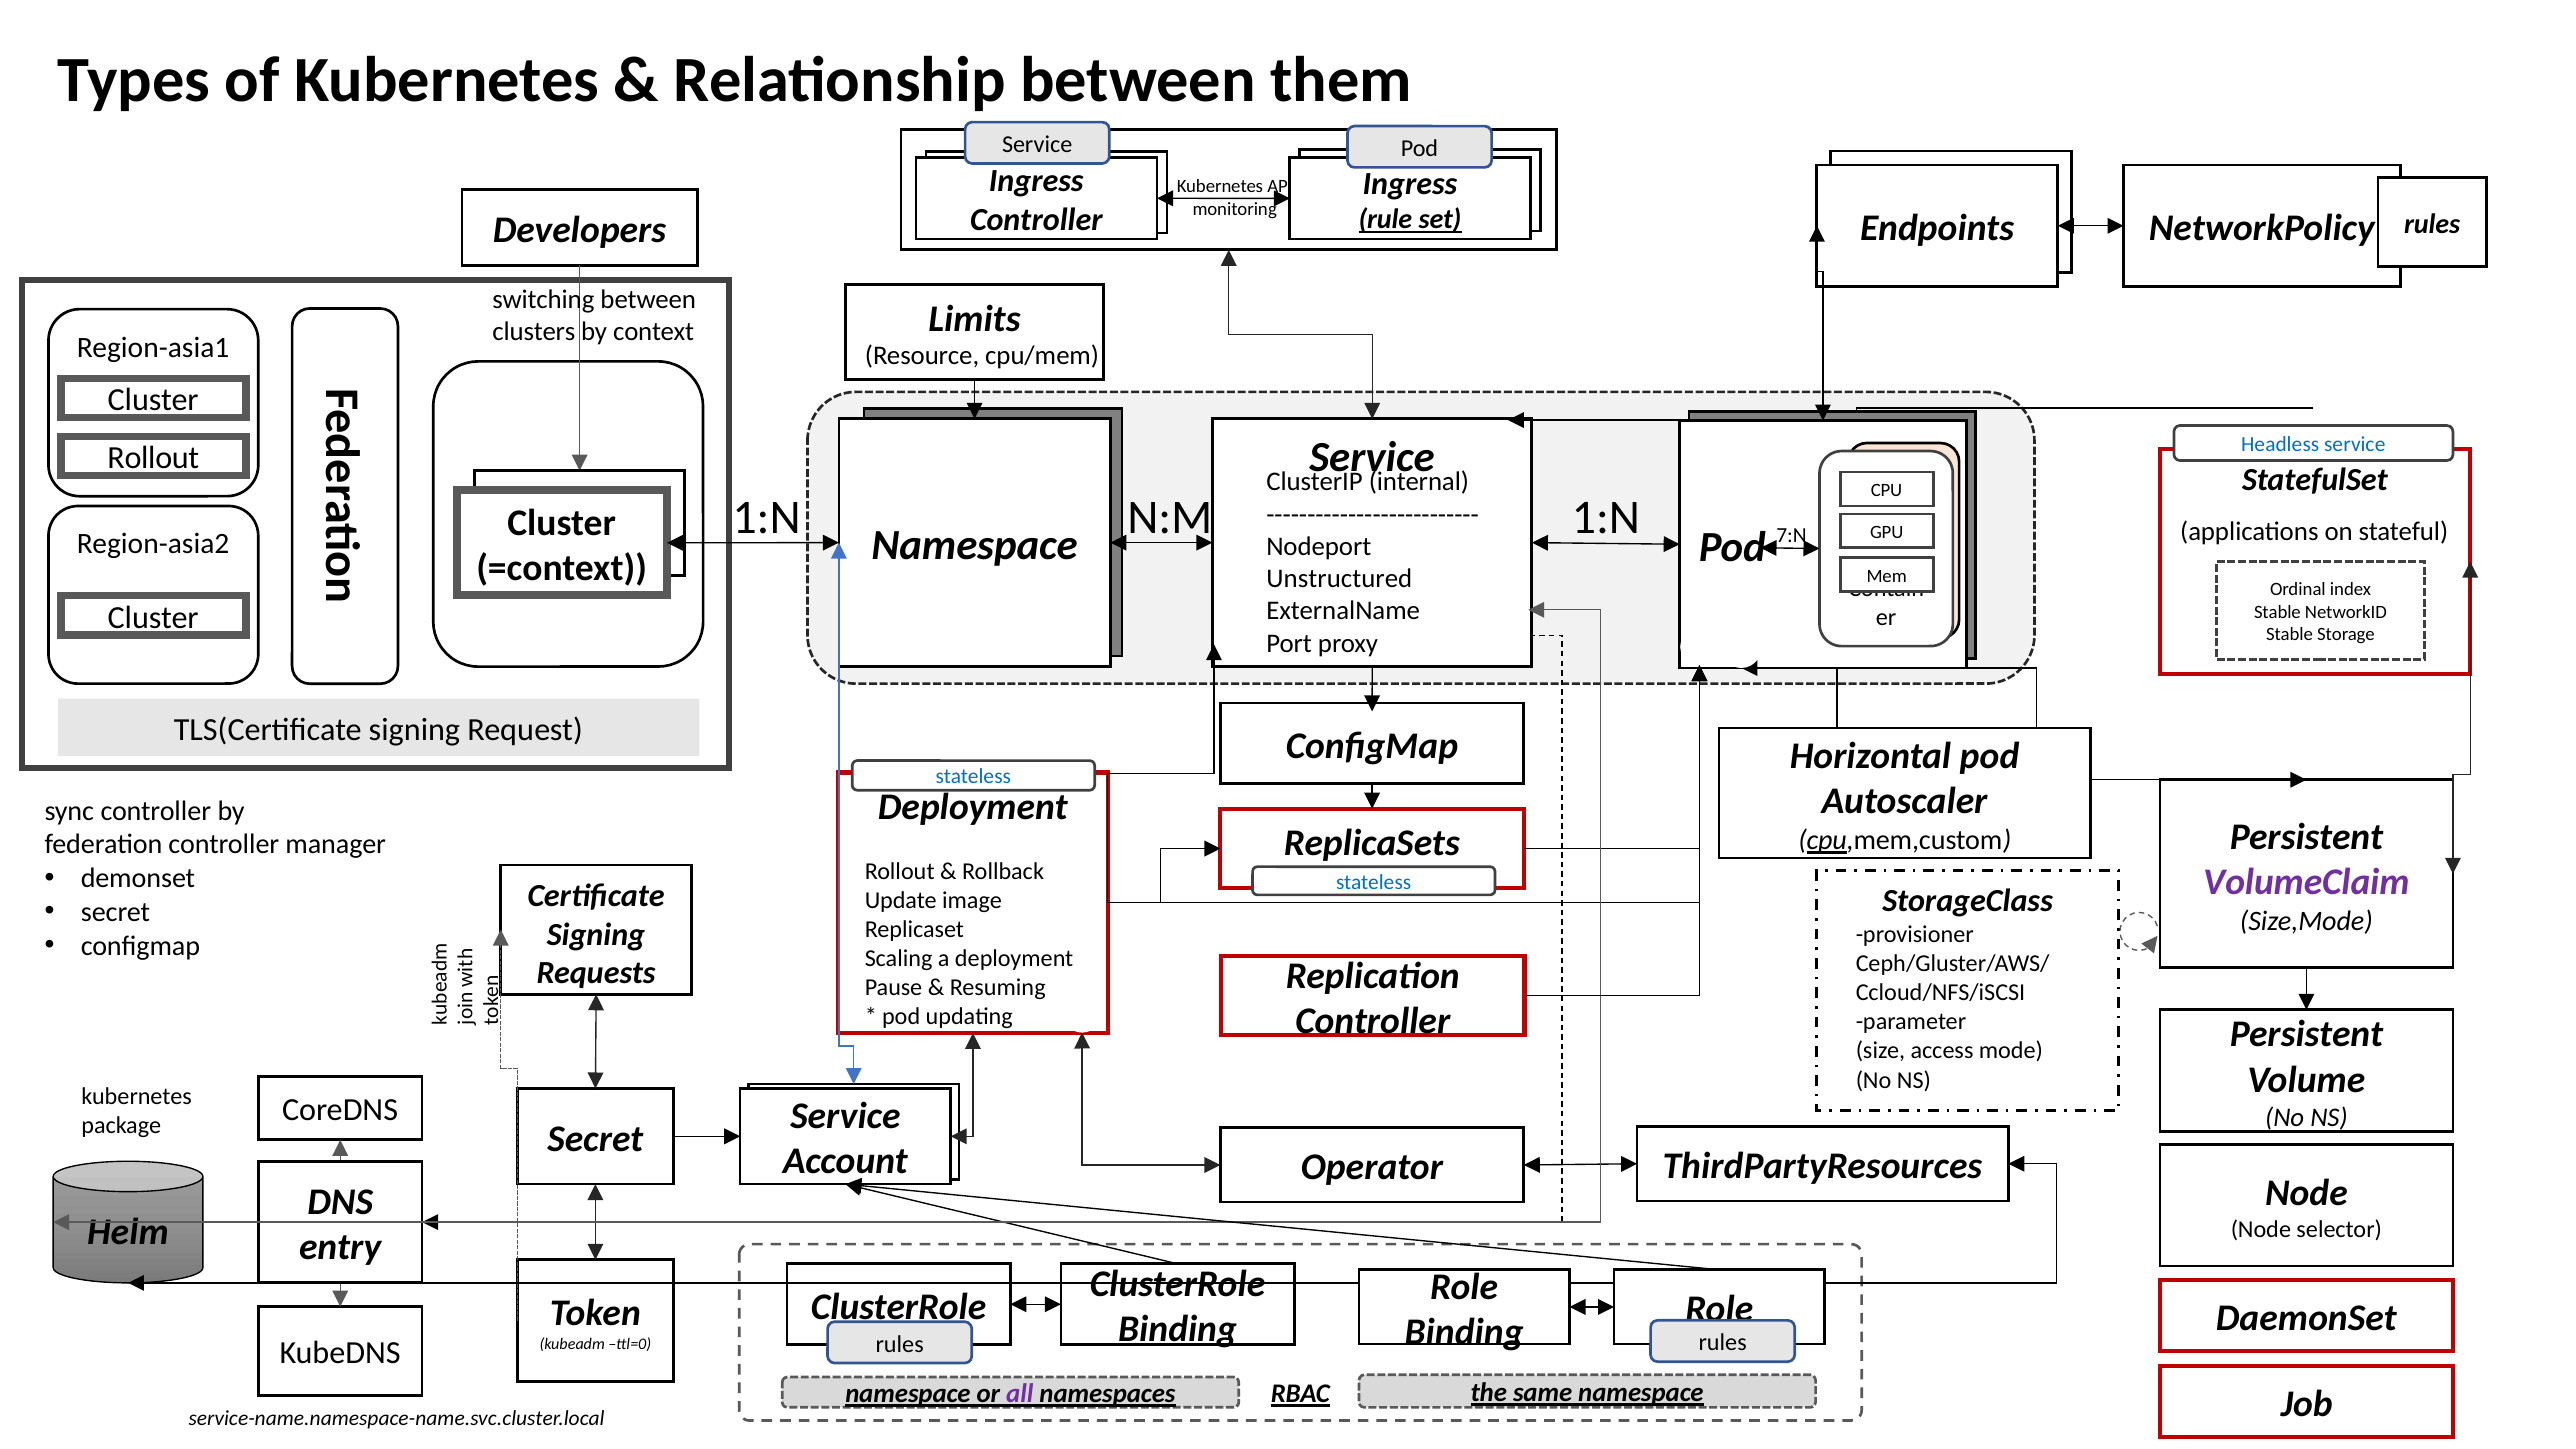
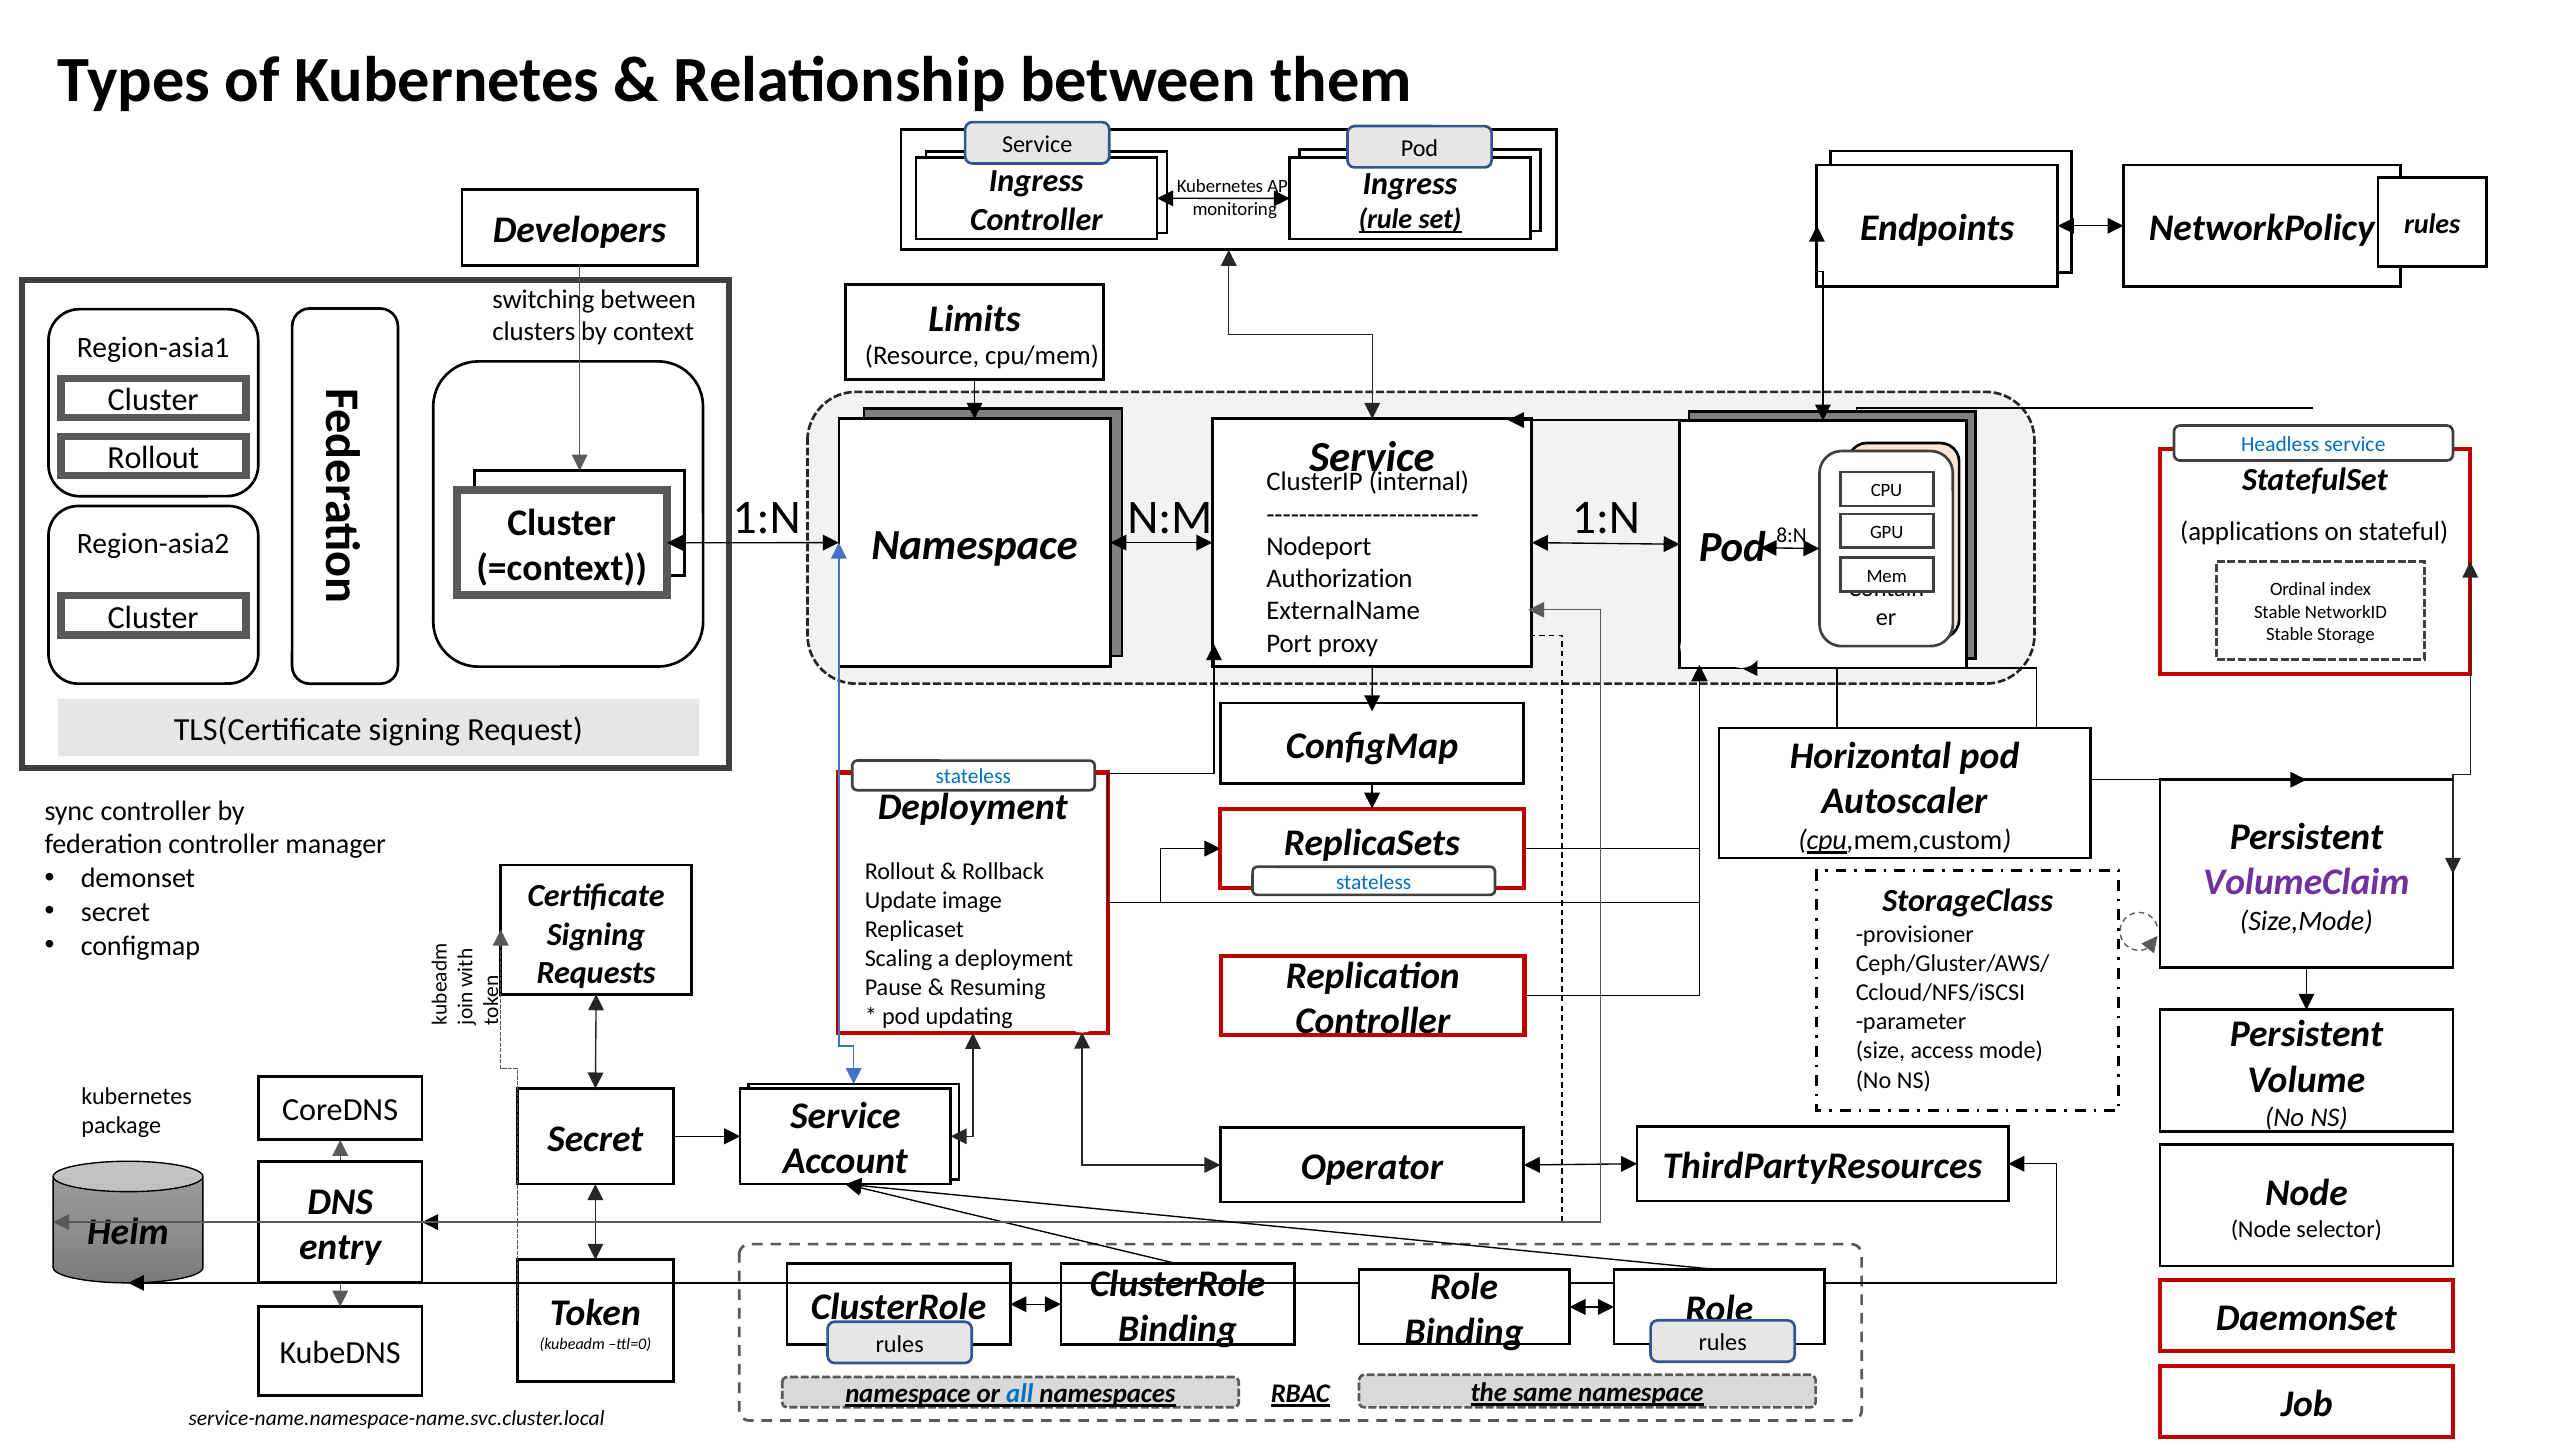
7:N: 7:N -> 8:N (1792, 535)
Unstructured: Unstructured -> Authorization (1339, 579)
all colour: purple -> blue (1020, 1394)
